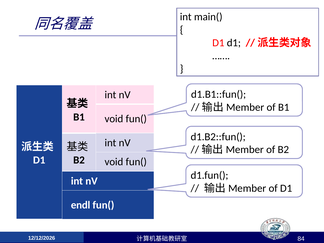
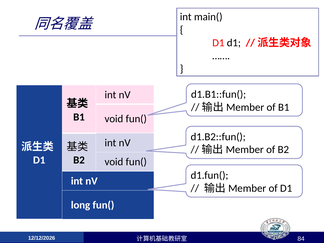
endl: endl -> long (81, 205)
